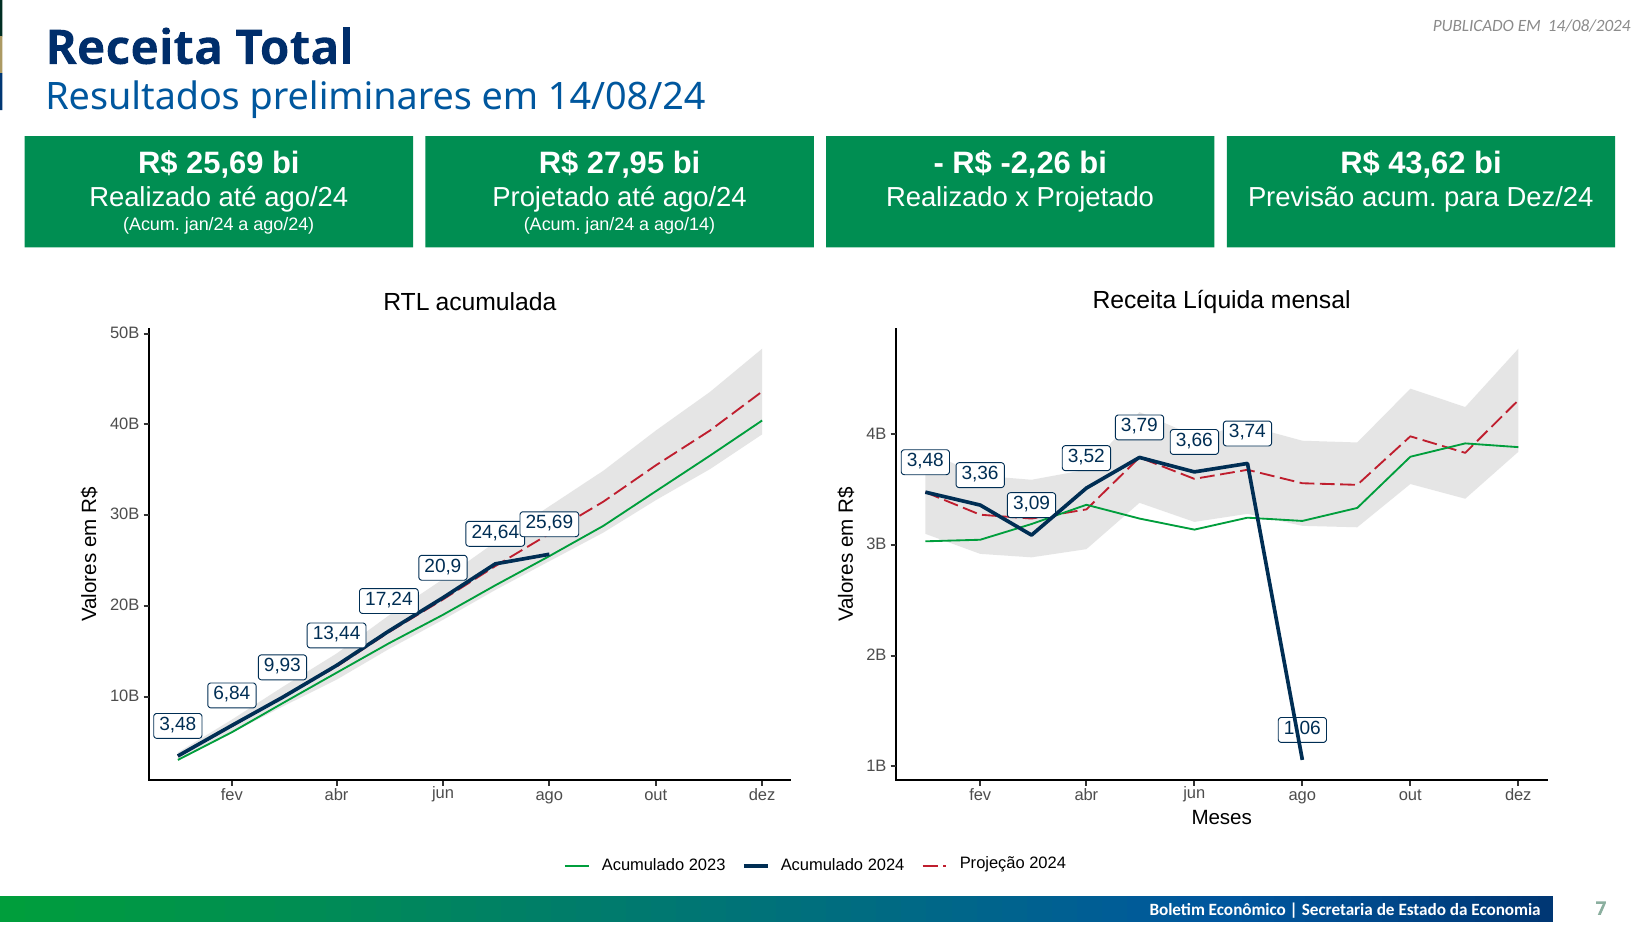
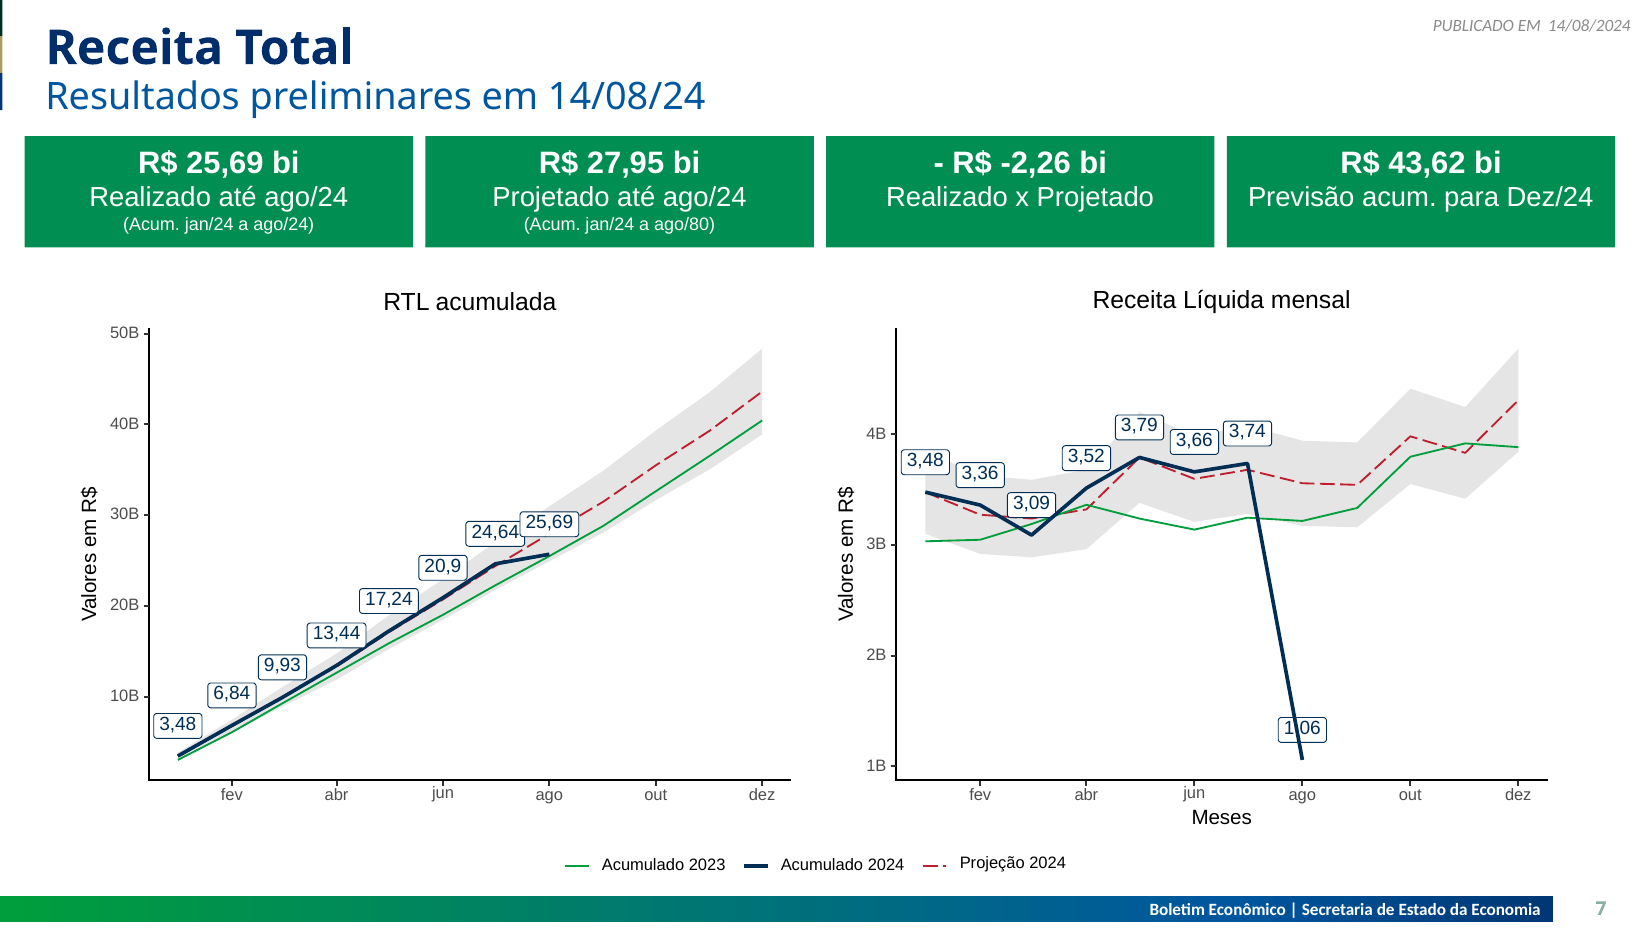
ago/14: ago/14 -> ago/80 (685, 224)
